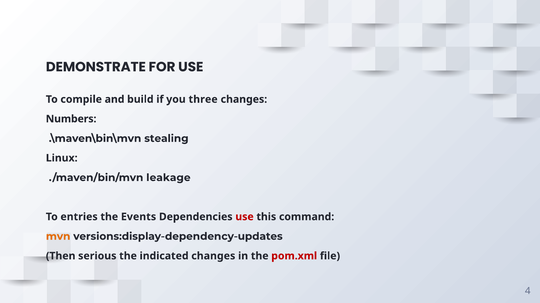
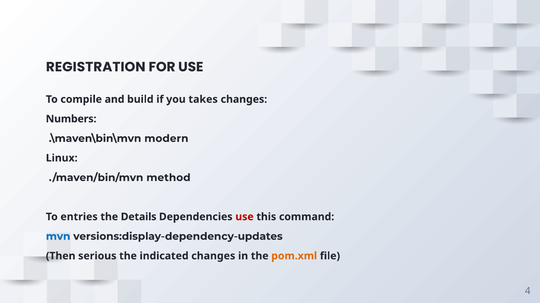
DEMONSTRATE: DEMONSTRATE -> REGISTRATION (96, 67)
three: three -> takes (203, 100)
stealing: stealing -> modern (166, 139)
leakage: leakage -> method (168, 178)
Events: Events -> Details (139, 217)
mvn colour: orange -> blue (58, 237)
pom.xml colour: red -> orange (294, 257)
